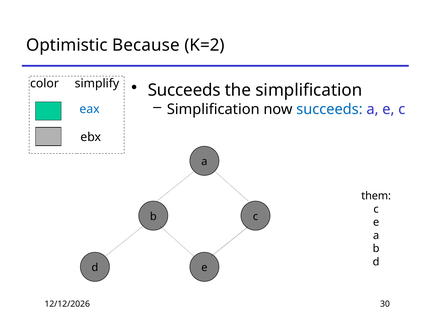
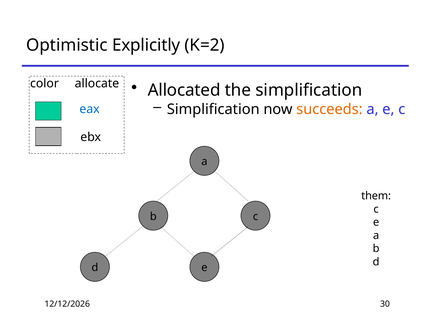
Because: Because -> Explicitly (146, 45)
simplify: simplify -> allocate (97, 83)
Succeeds: Succeeds -> Allocated (184, 90)
succeeds colour: blue -> orange (329, 109)
